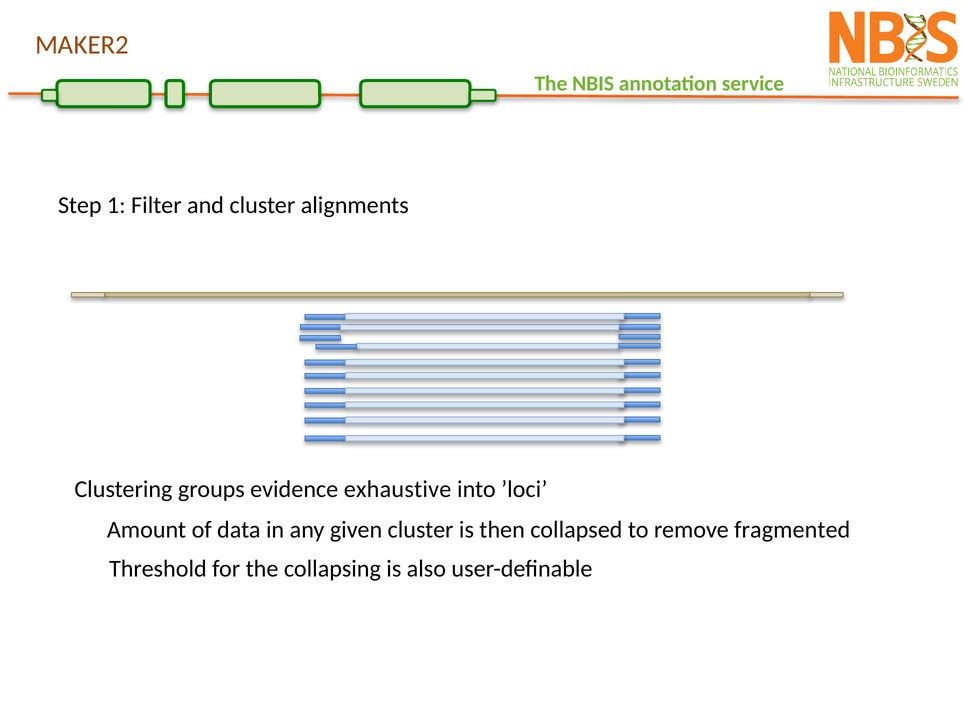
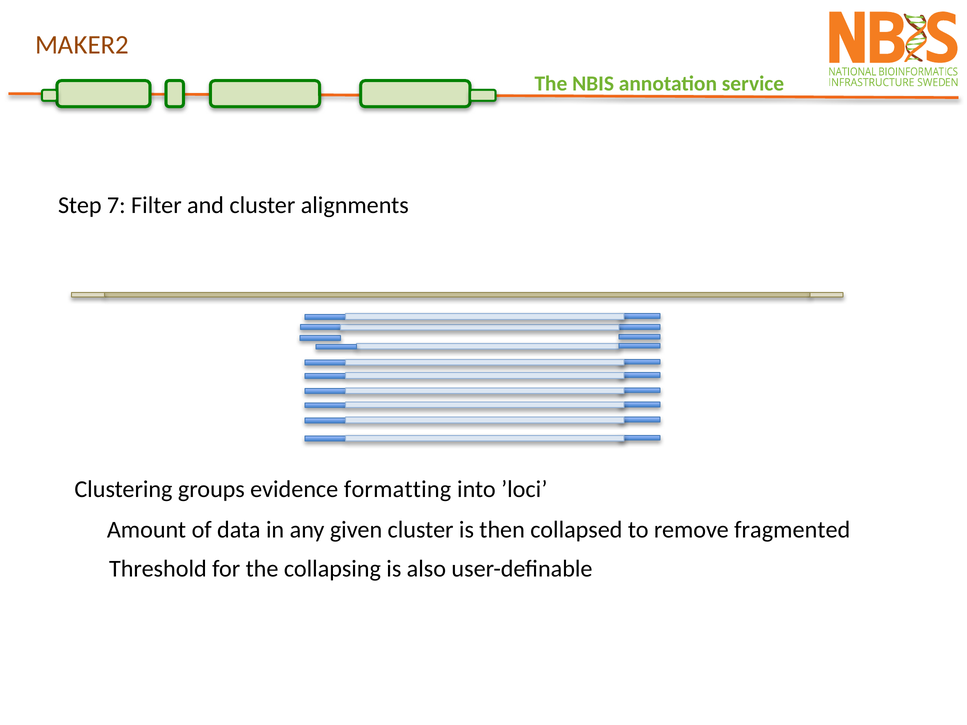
1: 1 -> 7 (116, 205)
exhaustive: exhaustive -> formatting (398, 489)
